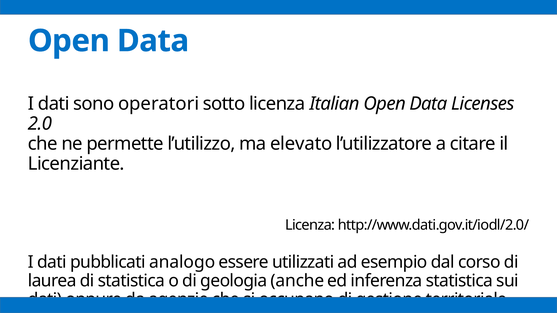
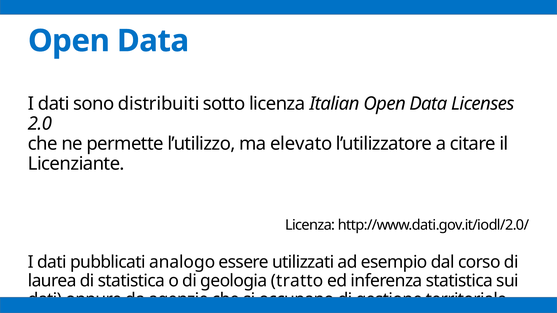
operatori: operatori -> distribuiti (159, 104)
anche: anche -> tratto (297, 281)
